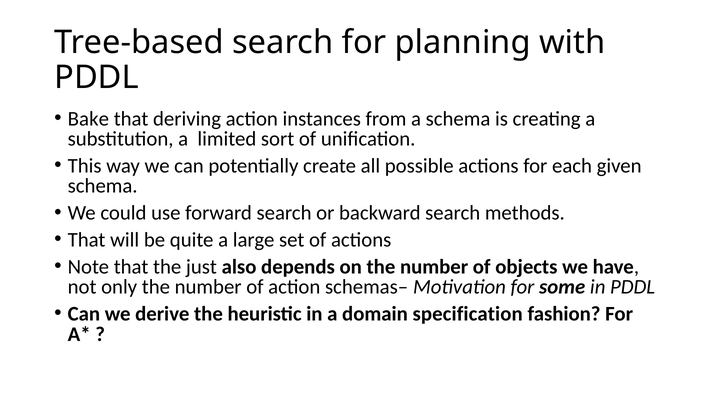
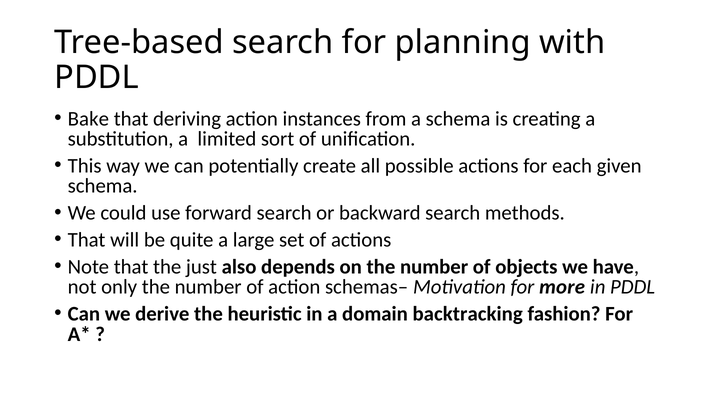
some: some -> more (562, 287)
specification: specification -> backtracking (468, 314)
